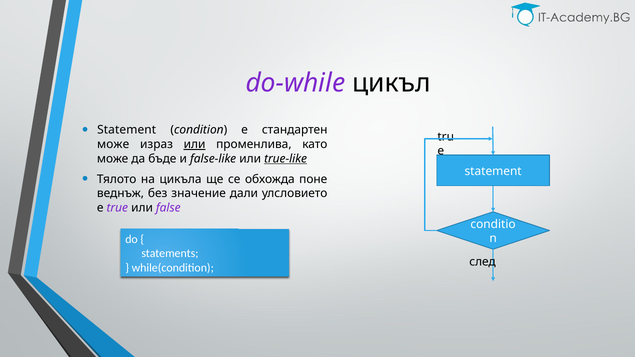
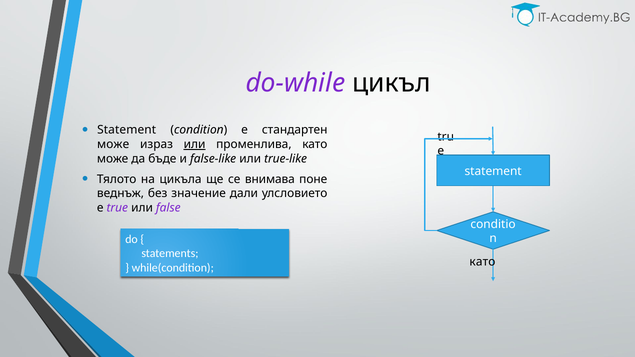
true-like underline: present -> none (286, 159)
обхожда: обхожда -> внимава (270, 179)
след: след -> като (482, 262)
